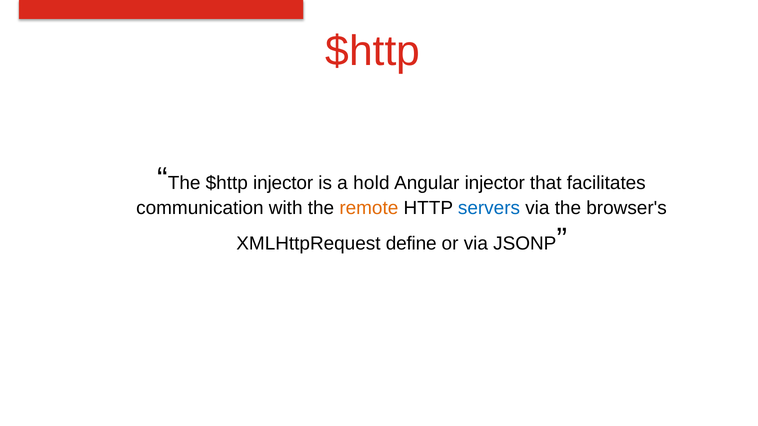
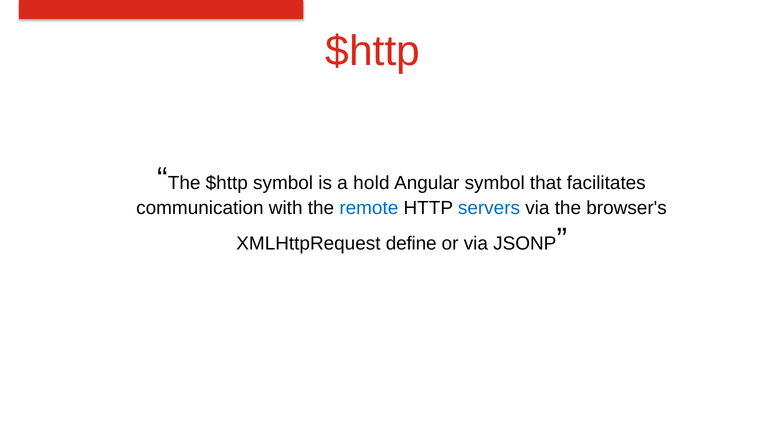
$http injector: injector -> symbol (283, 183)
Angular injector: injector -> symbol (495, 183)
remote colour: orange -> blue (369, 208)
